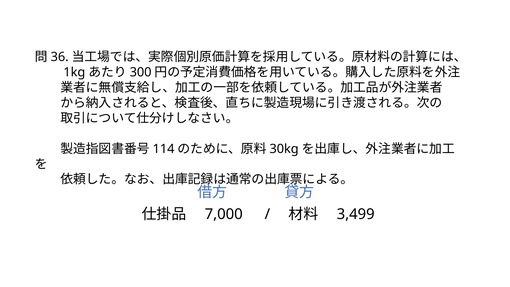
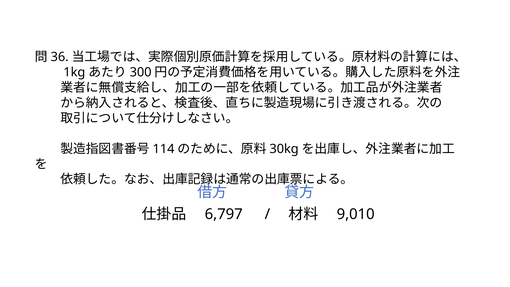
7,000: 7,000 -> 6,797 (224, 214)
3,499: 3,499 -> 9,010 (356, 214)
